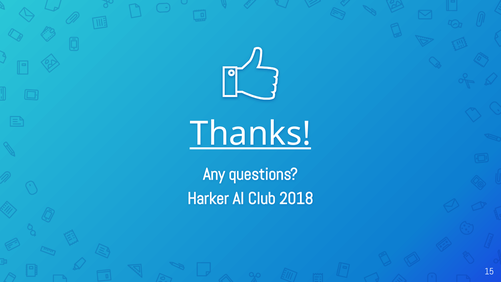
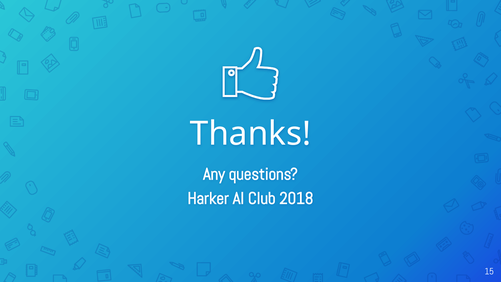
Thanks underline: present -> none (250, 134)
